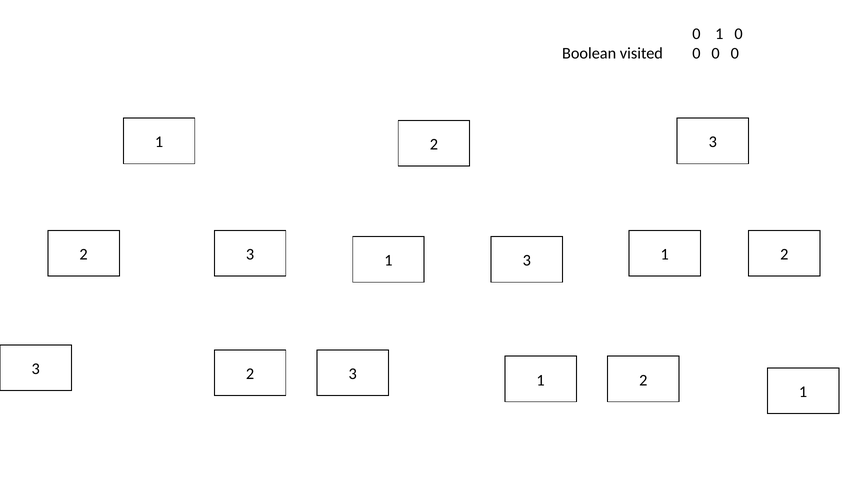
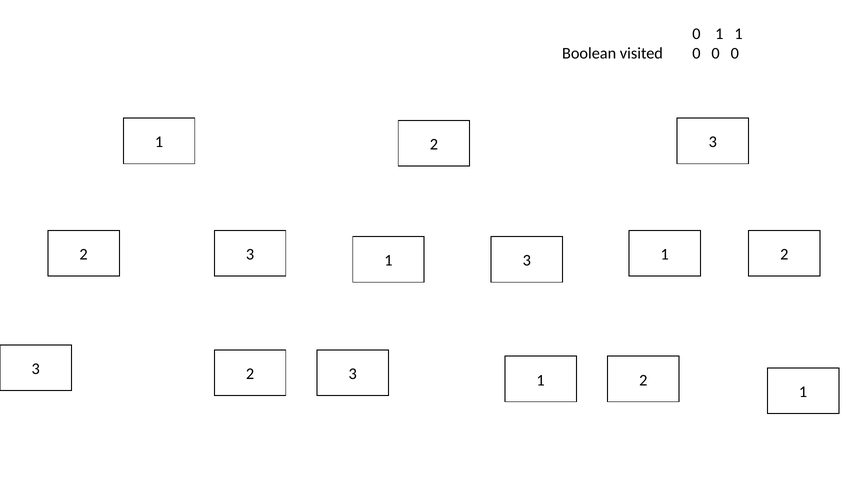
1 0: 0 -> 1 (739, 34)
